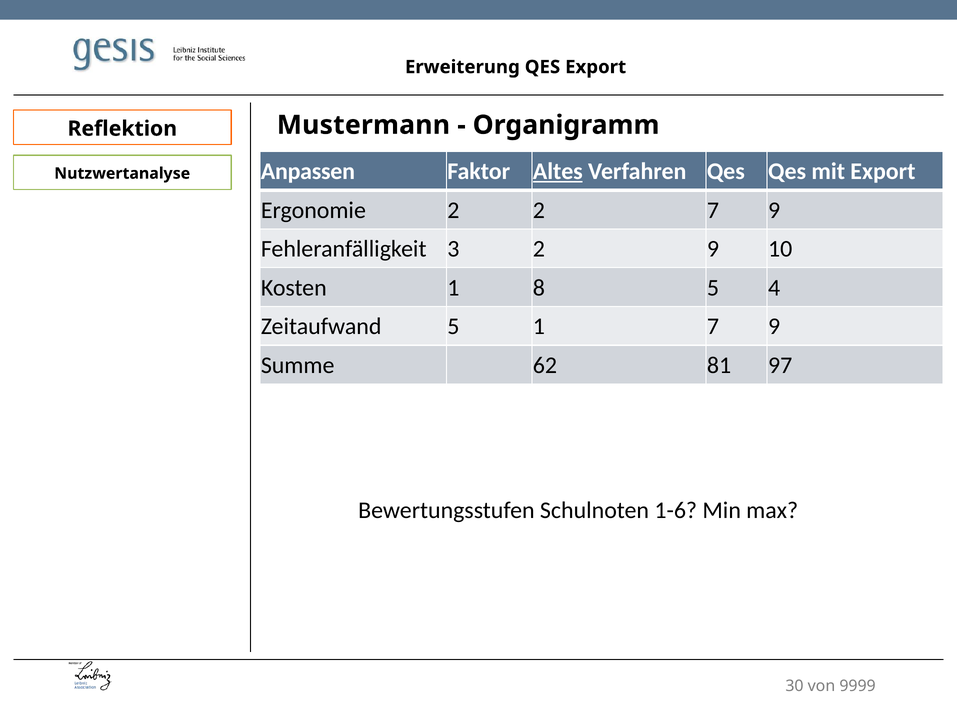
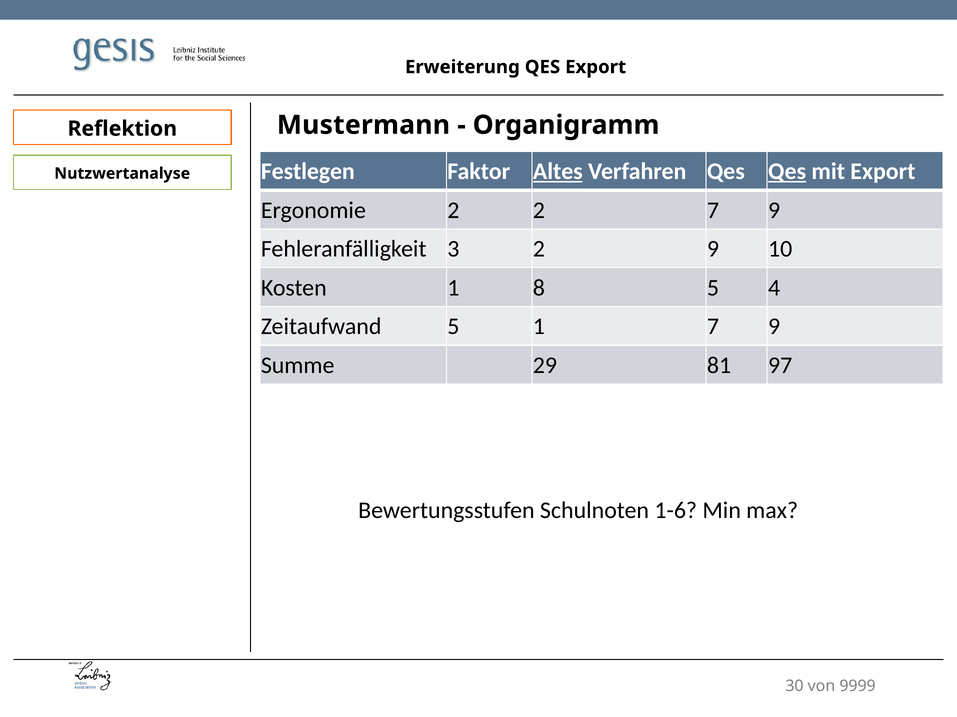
Anpassen: Anpassen -> Festlegen (308, 172)
Qes underline: none -> present (787, 172)
62: 62 -> 29 (545, 366)
